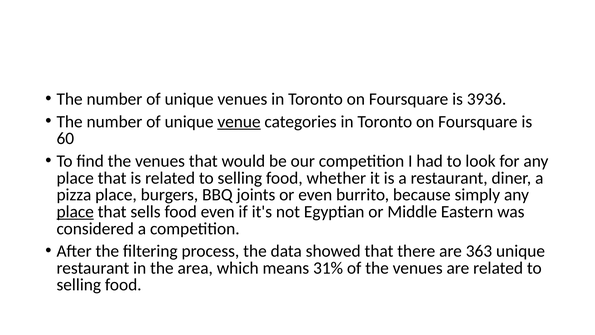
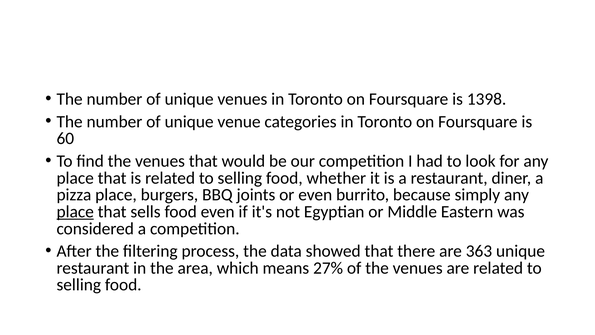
3936: 3936 -> 1398 (487, 99)
venue underline: present -> none (239, 122)
31%: 31% -> 27% (328, 268)
